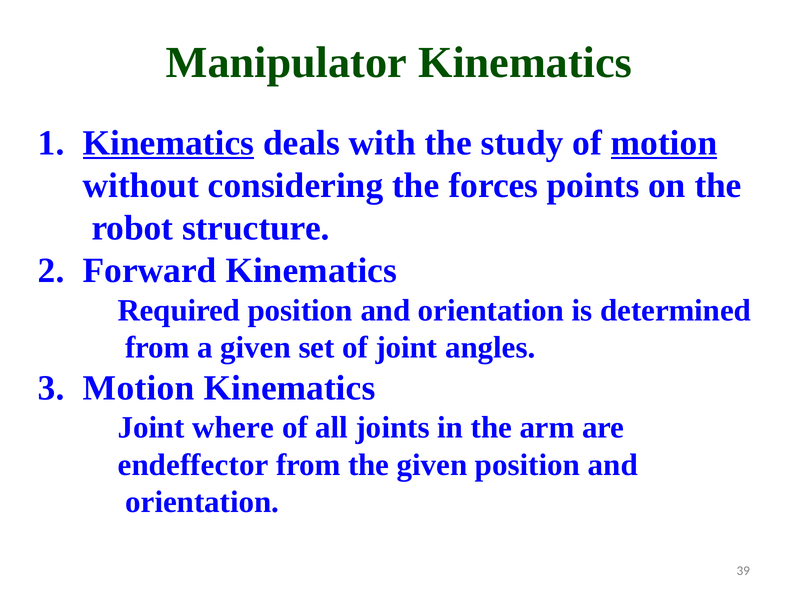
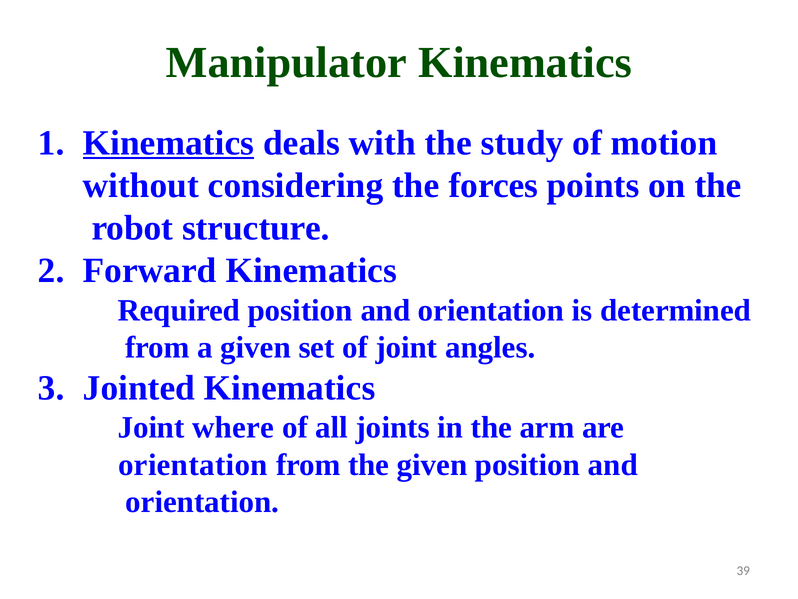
motion underline: present -> none (664, 143)
Motion: Motion -> Jointed (139, 388)
endeffector: endeffector -> orientation (193, 464)
